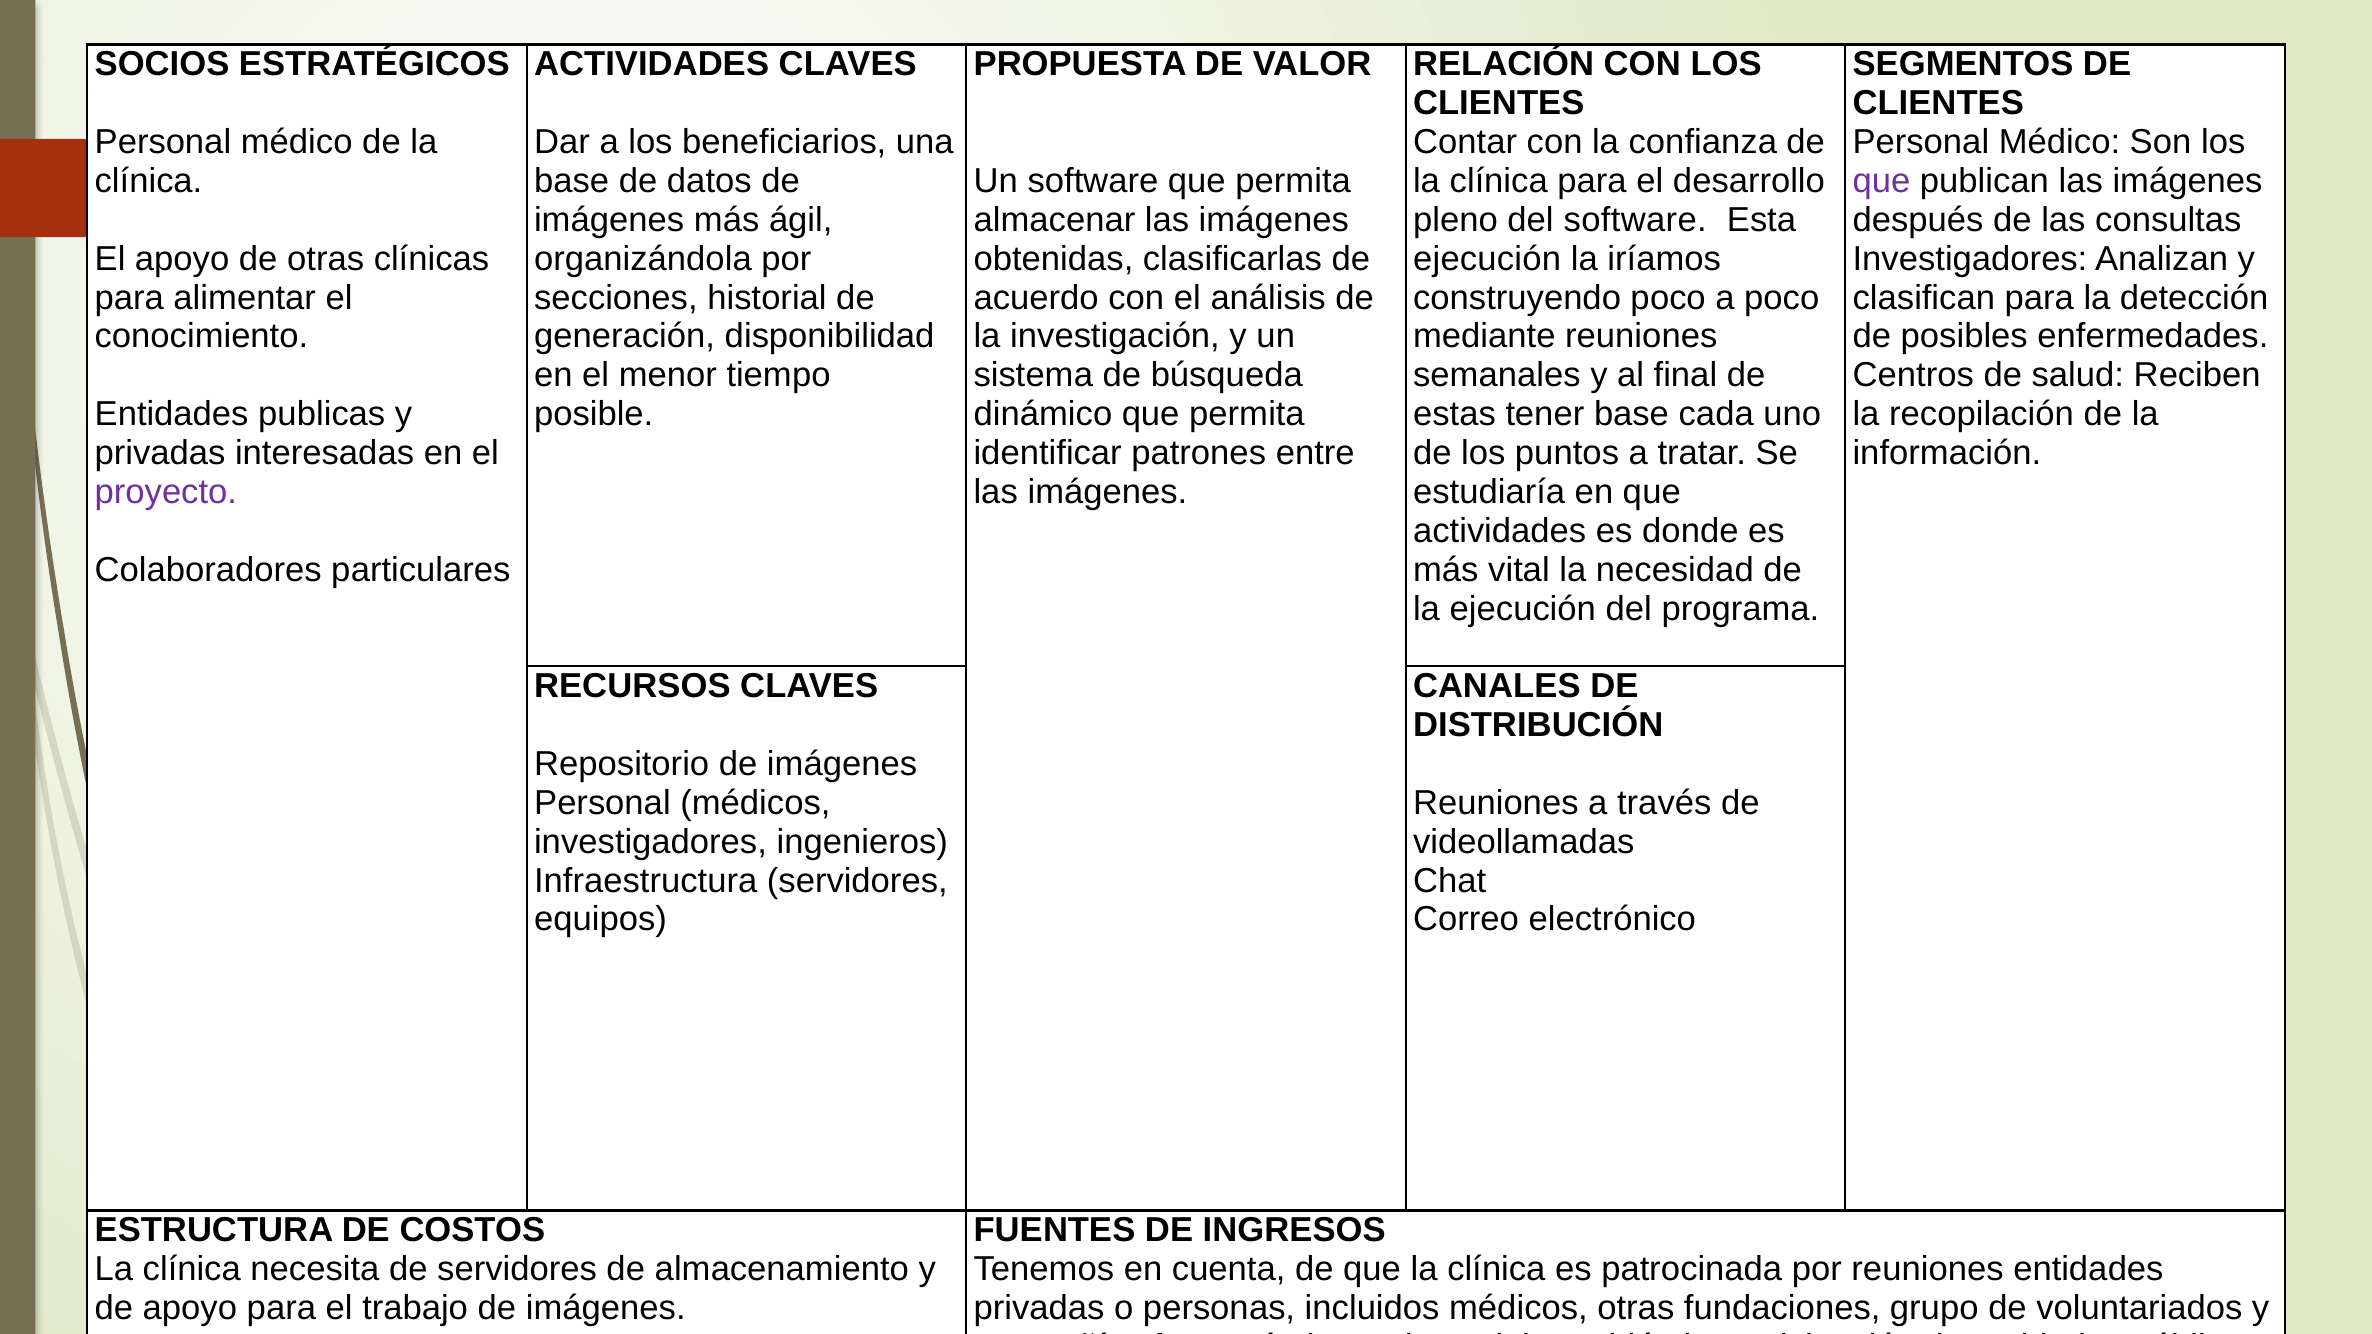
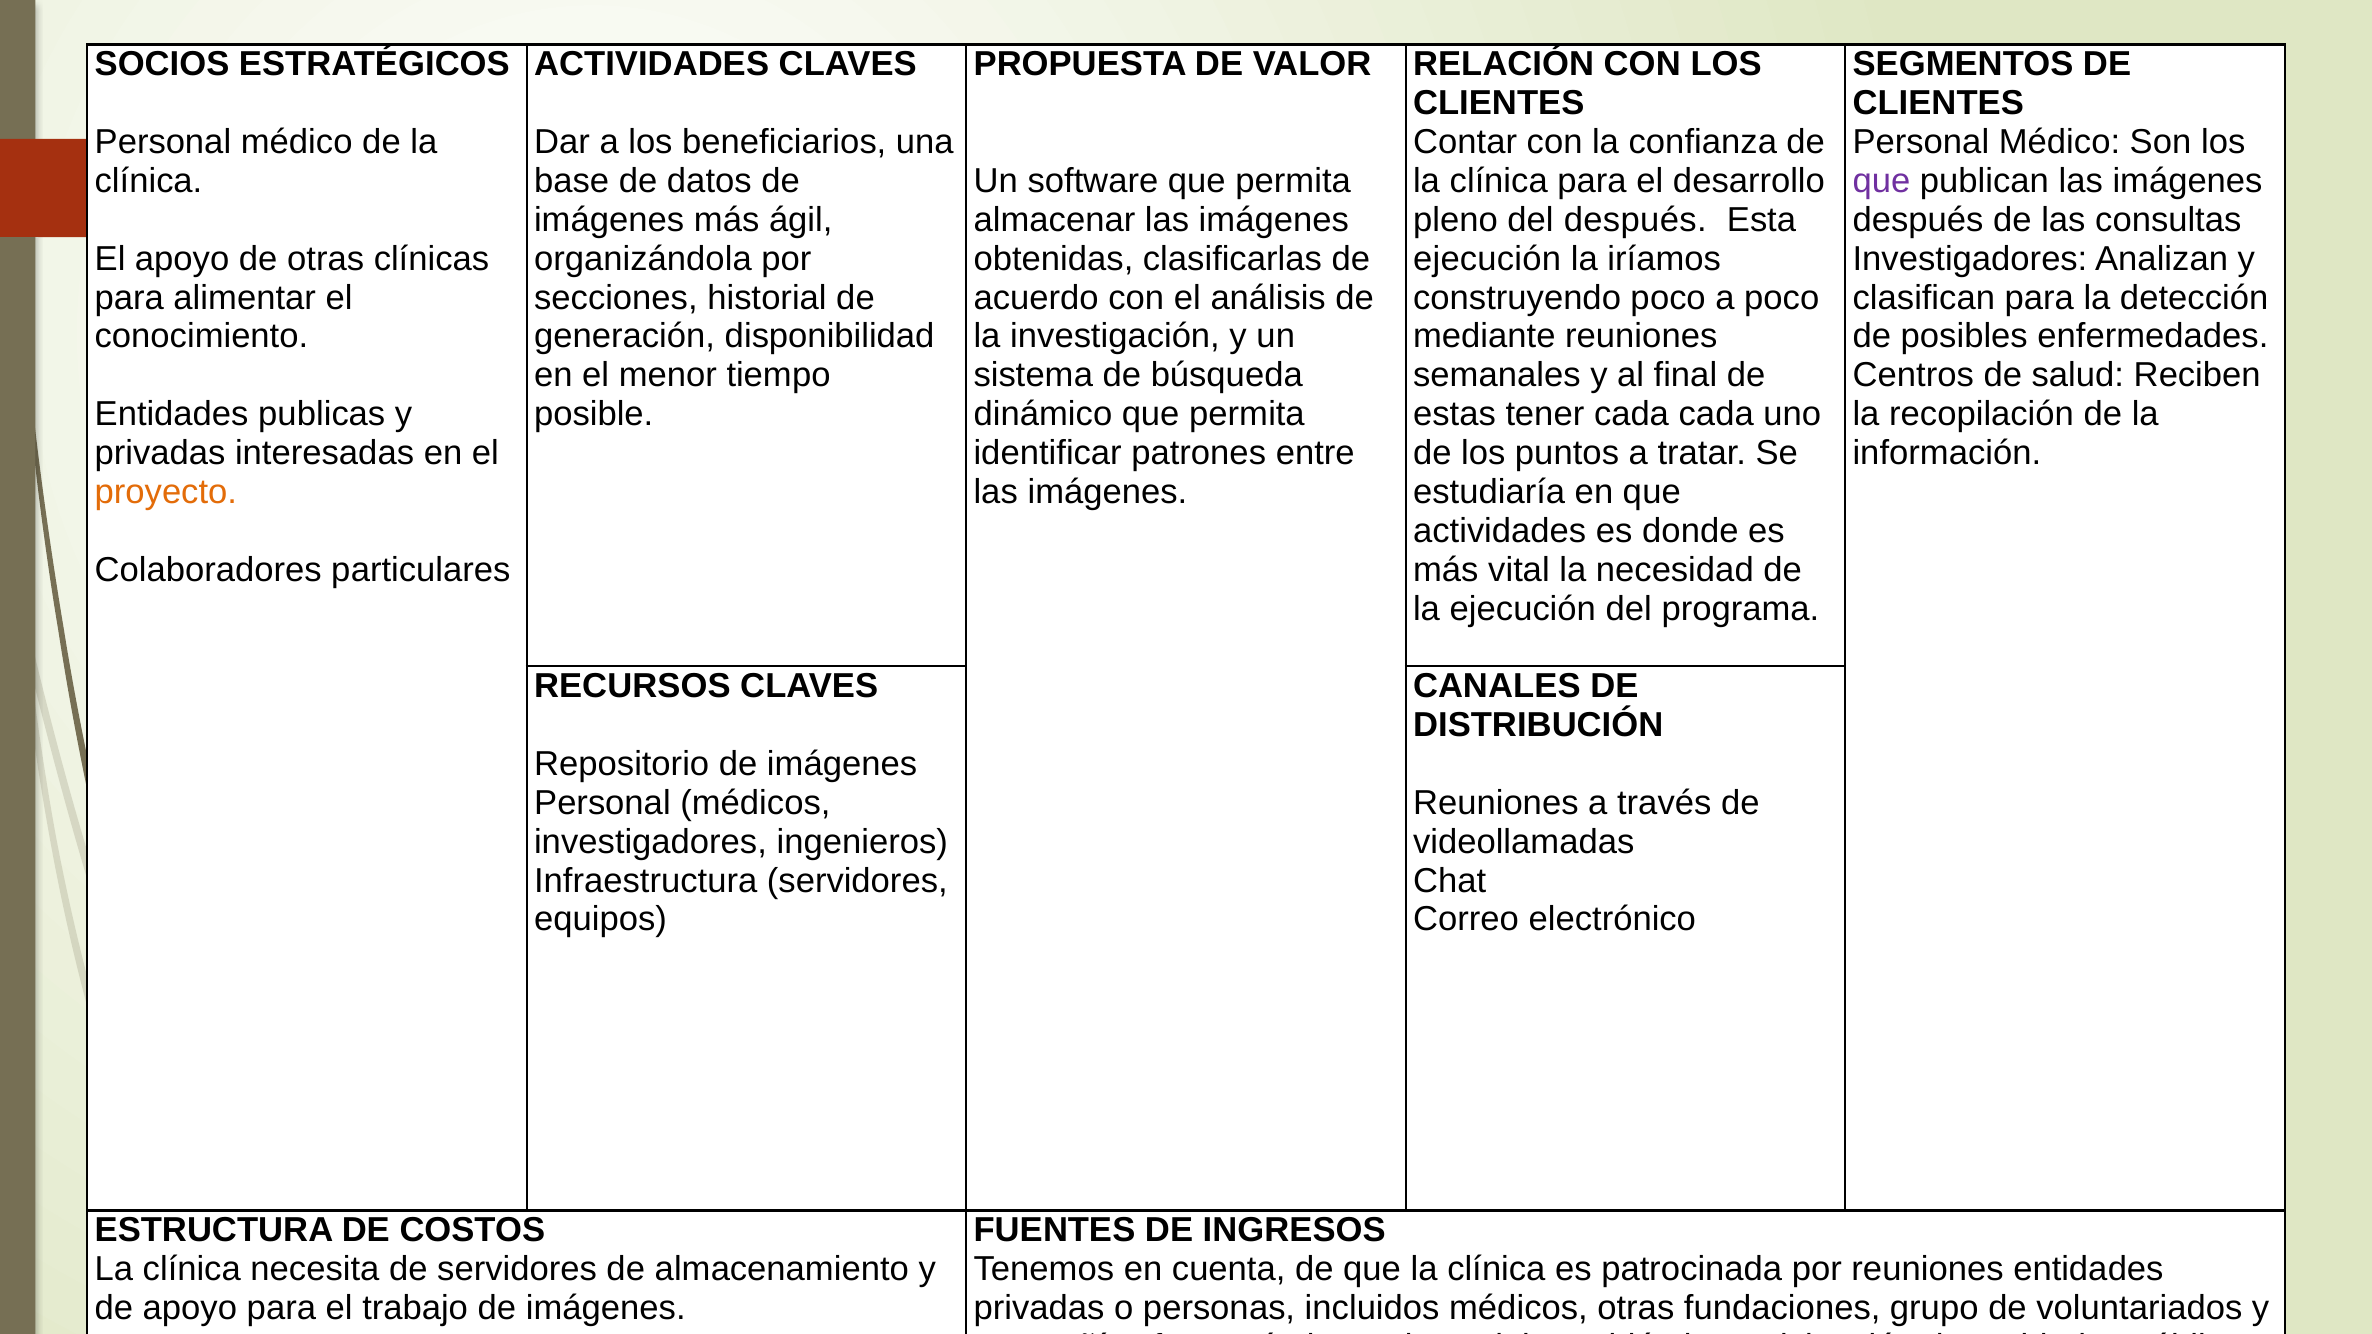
del software: software -> después (1635, 220)
tener base: base -> cada (1631, 414)
proyecto colour: purple -> orange (166, 492)
